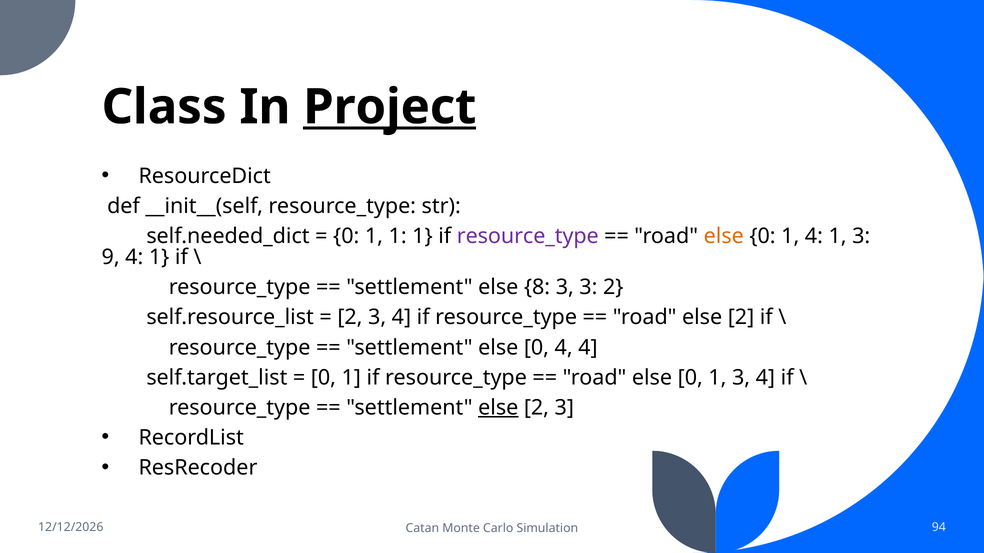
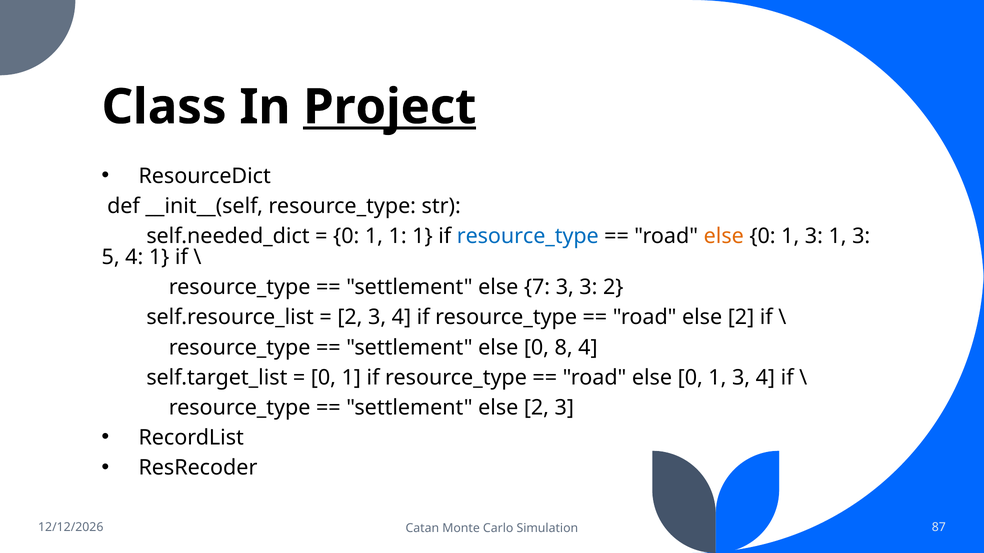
resource_type colour: purple -> blue (528, 236)
4: 4 -> 3 (814, 236)
9: 9 -> 5 (111, 257)
8: 8 -> 7 (537, 287)
0 4: 4 -> 8 (564, 348)
else underline: present -> none (498, 408)
94: 94 -> 87 (939, 528)
